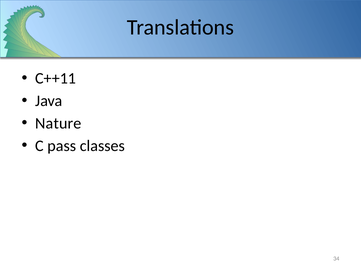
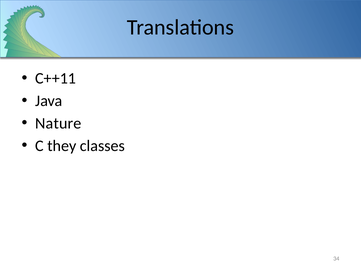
pass: pass -> they (62, 146)
